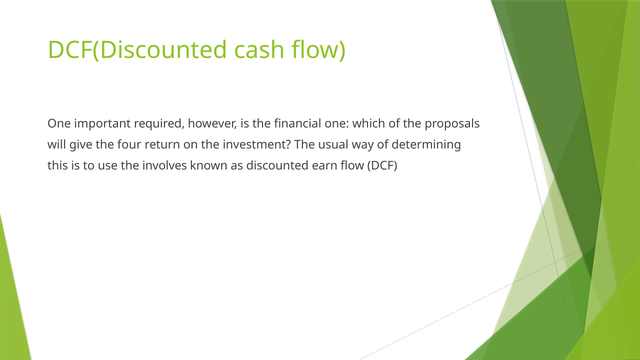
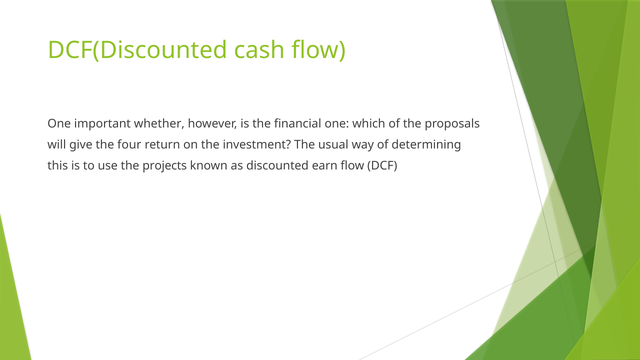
required: required -> whether (159, 124)
involves: involves -> projects (165, 166)
